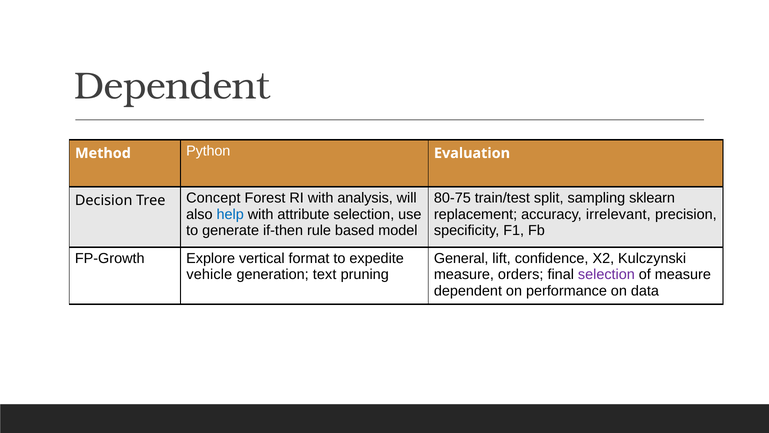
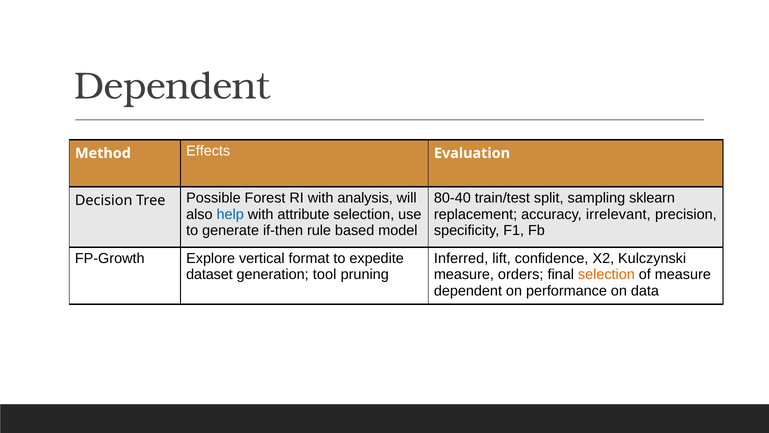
Python: Python -> Effects (208, 151)
80-75: 80-75 -> 80-40 (452, 198)
Concept: Concept -> Possible (213, 198)
General: General -> Inferred (461, 258)
vehicle: vehicle -> dataset (209, 274)
text: text -> tool (325, 274)
selection colour: purple -> orange (606, 274)
